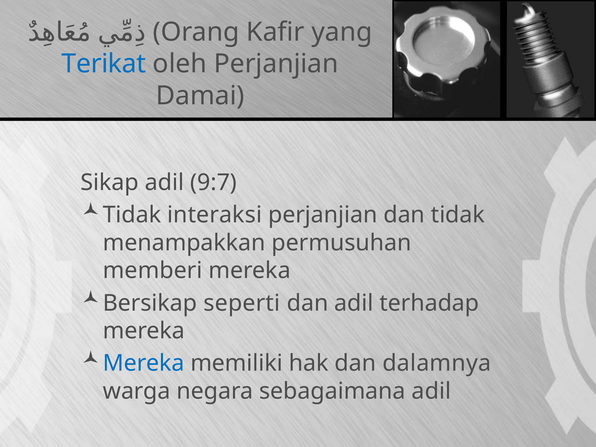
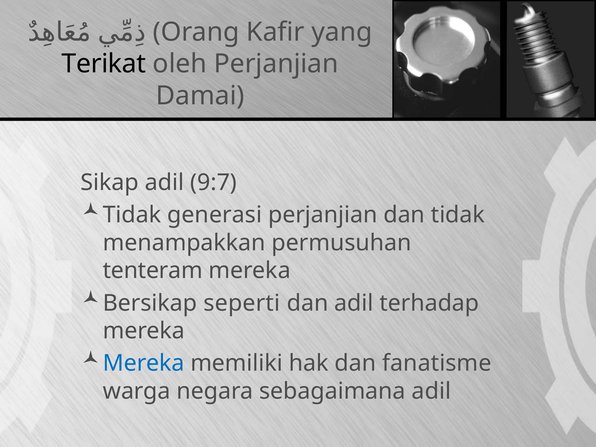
Terikat colour: blue -> black (104, 64)
interaksi: interaksi -> generasi (215, 215)
memberi: memberi -> tenteram (153, 271)
dalamnya: dalamnya -> fanatisme (437, 363)
